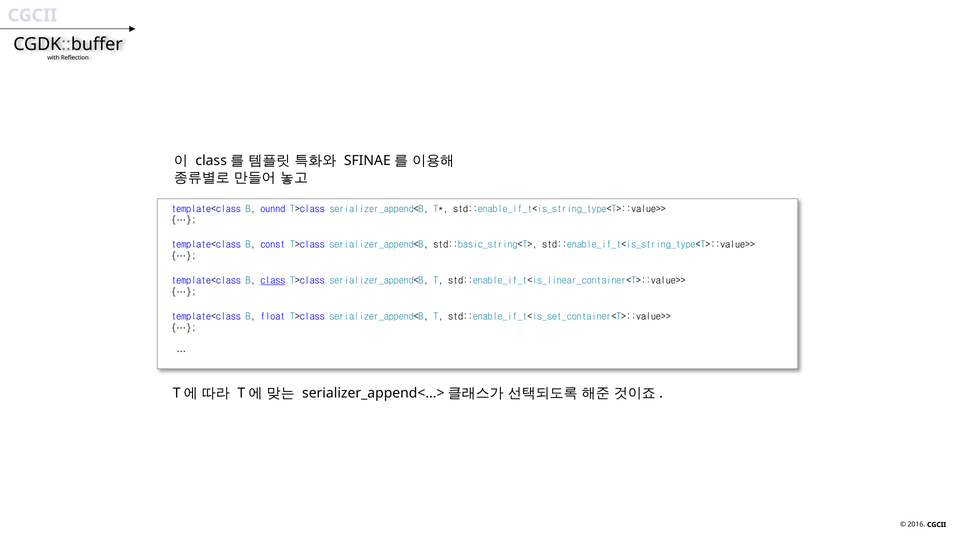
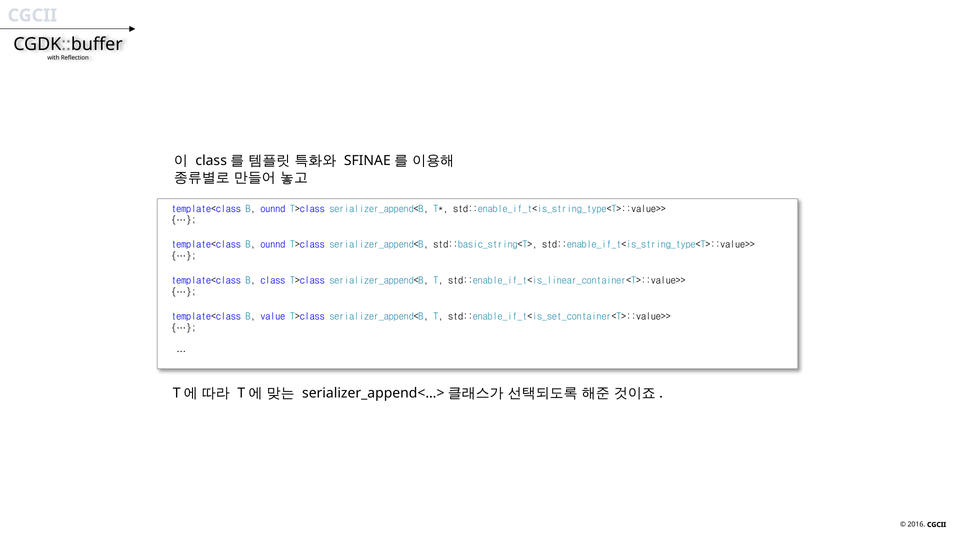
const: const -> ounnd (273, 245)
class underline: present -> none (273, 281)
float: float -> value (273, 316)
